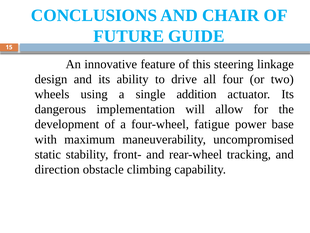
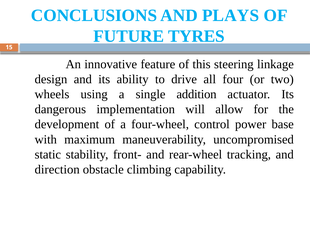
CHAIR: CHAIR -> PLAYS (231, 15)
GUIDE: GUIDE -> TYRES (196, 36)
fatigue: fatigue -> control (212, 124)
